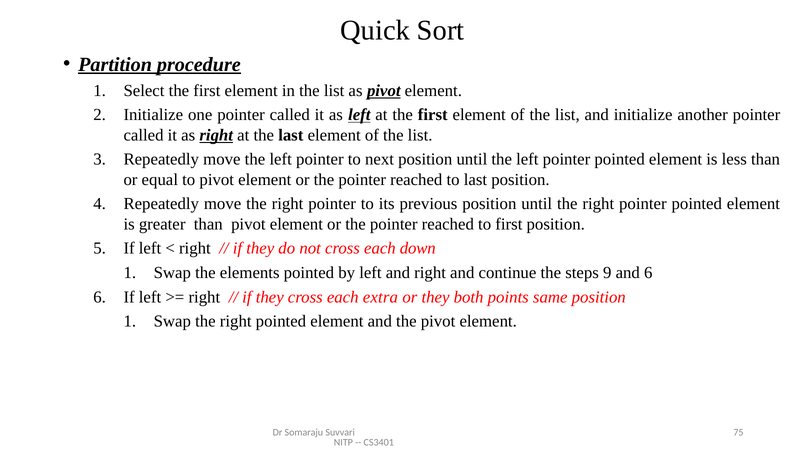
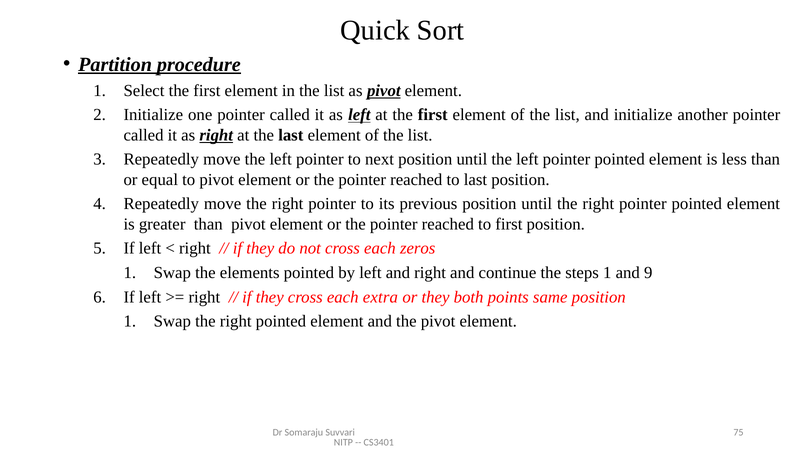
down: down -> zeros (418, 248)
steps 9: 9 -> 1 (607, 273)
and 6: 6 -> 9 (648, 273)
